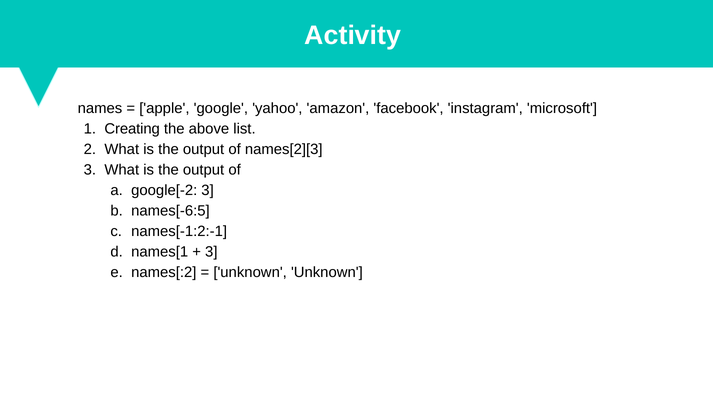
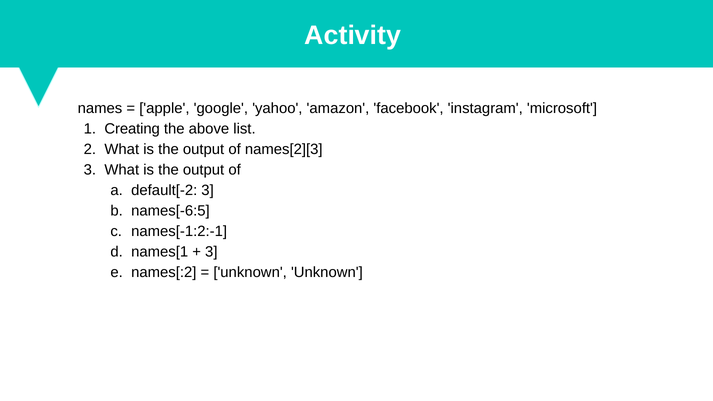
google[-2: google[-2 -> default[-2 (164, 190)
